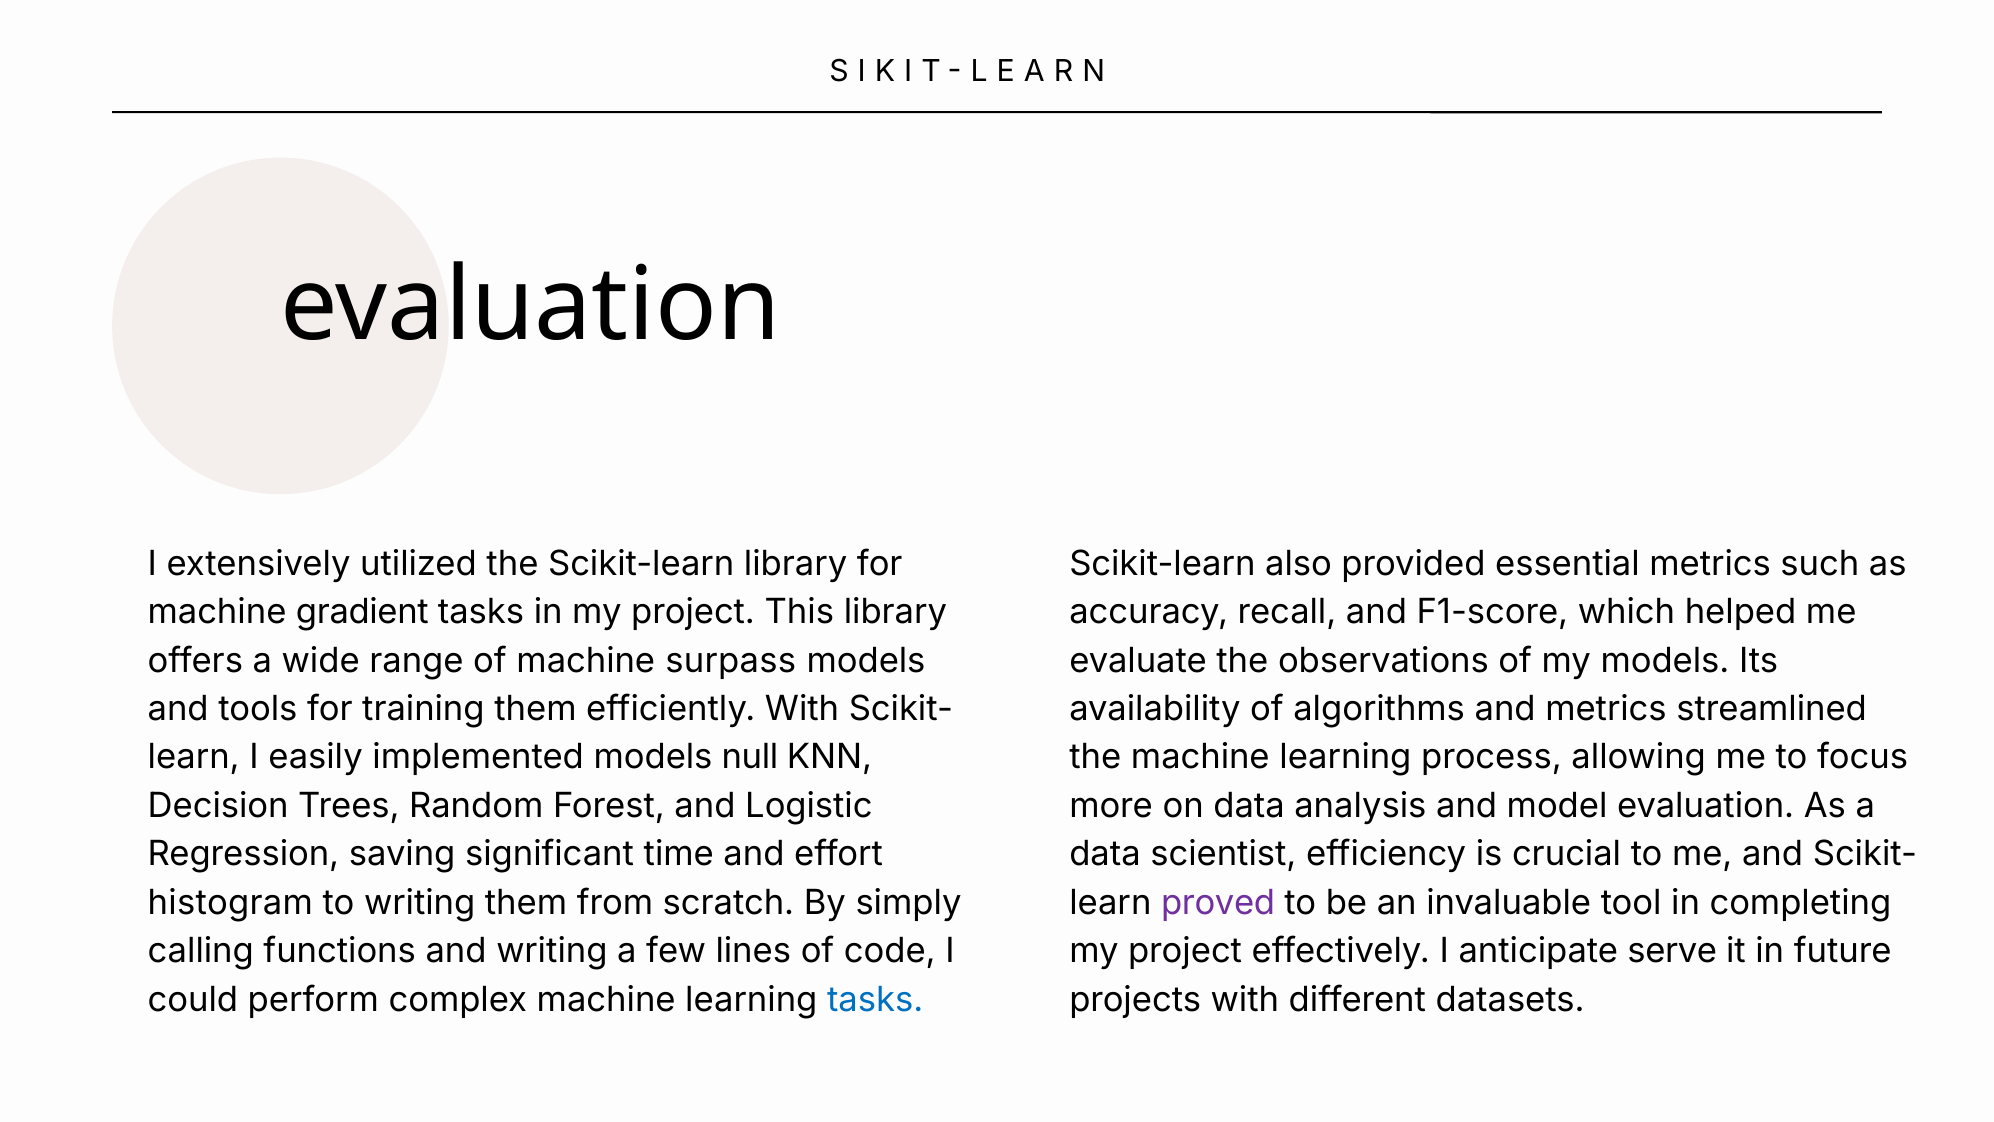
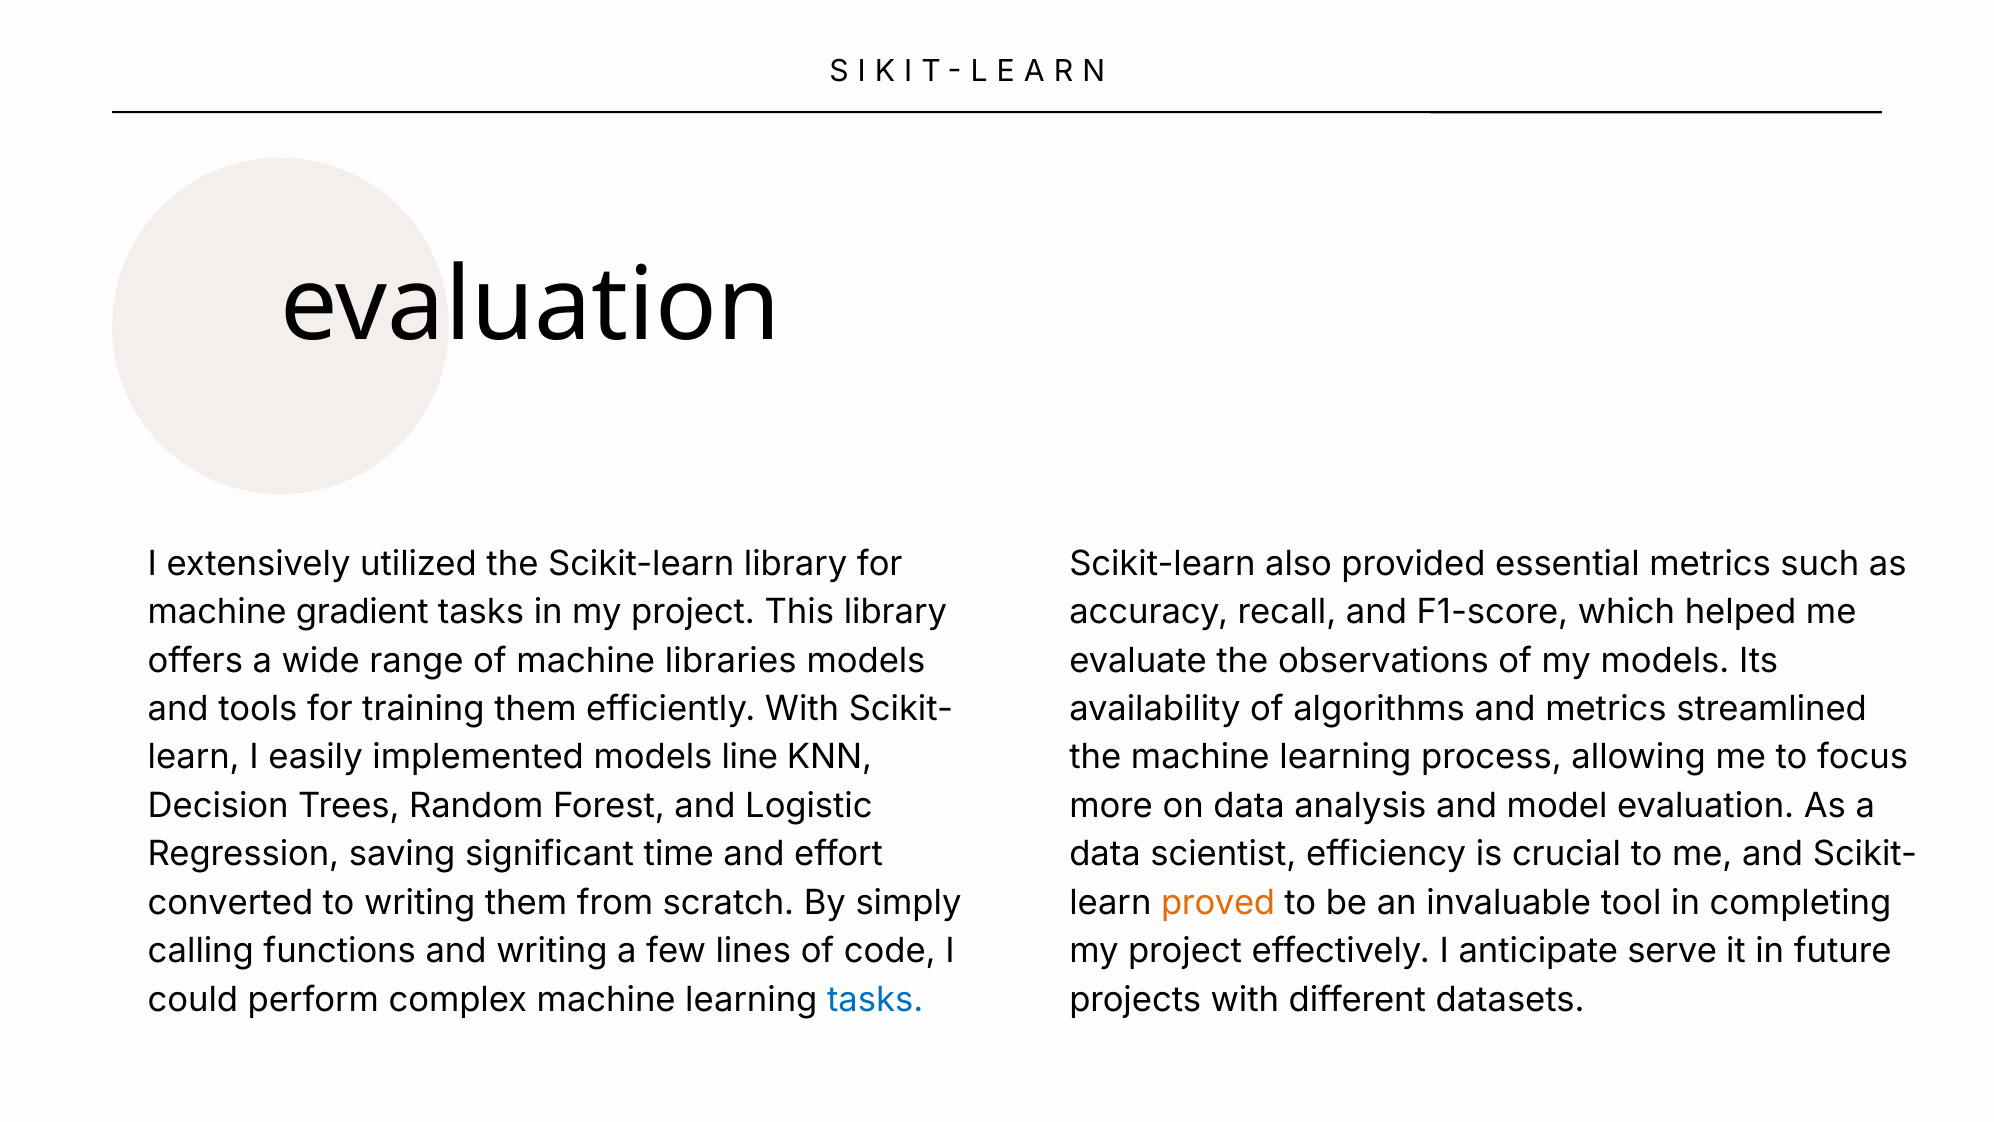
surpass: surpass -> libraries (731, 660)
null: null -> line (750, 757)
histogram: histogram -> converted (230, 903)
proved colour: purple -> orange (1218, 903)
